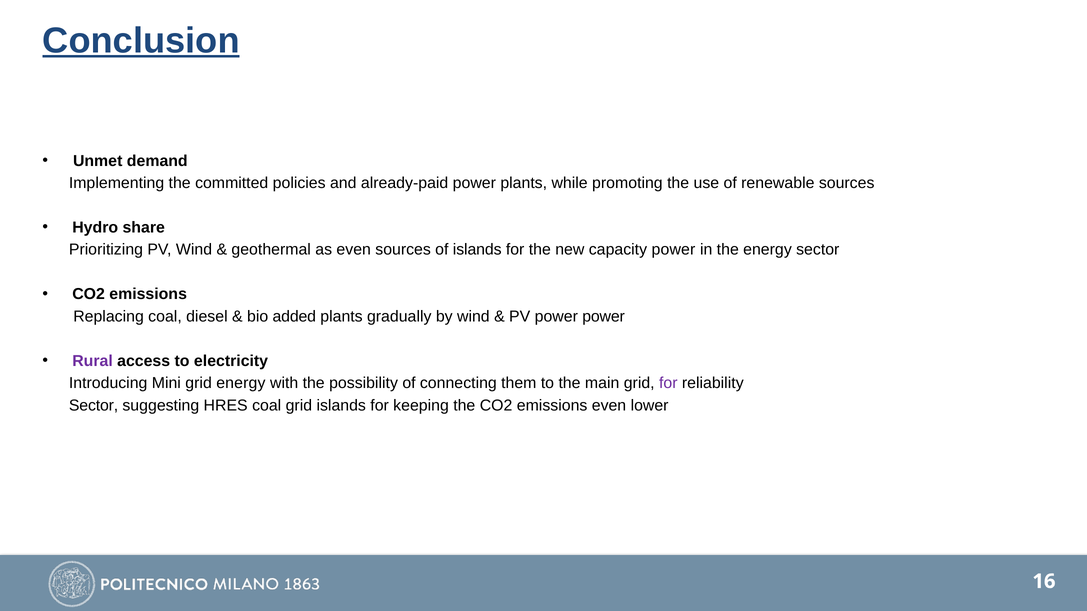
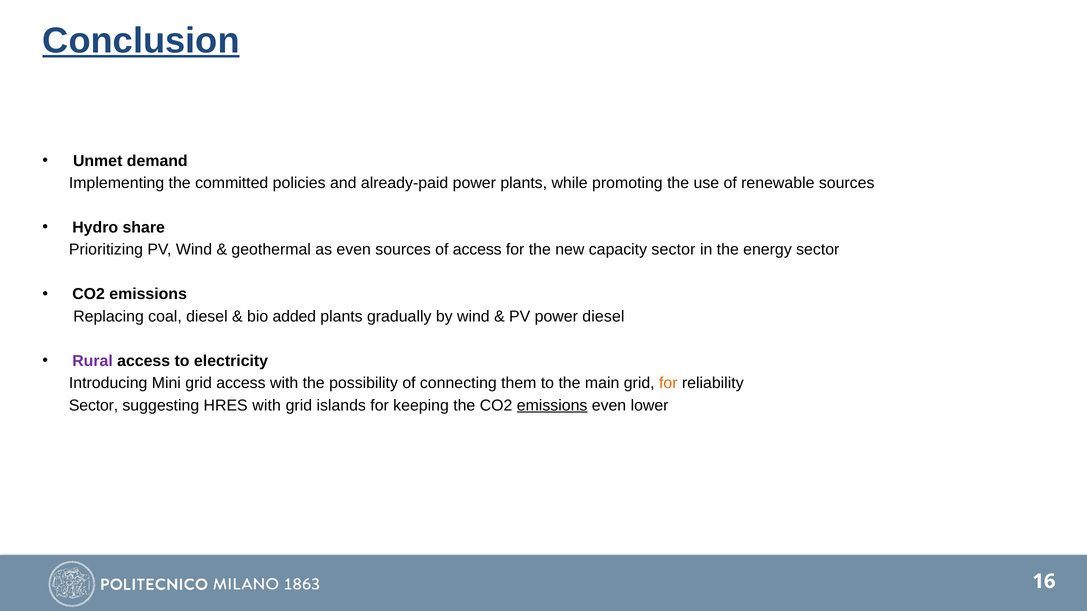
of islands: islands -> access (477, 250)
capacity power: power -> sector (673, 250)
power power: power -> diesel (603, 317)
grid energy: energy -> access (241, 383)
for colour: purple -> orange (668, 383)
HRES coal: coal -> with (267, 406)
emissions underline: none -> present (552, 406)
